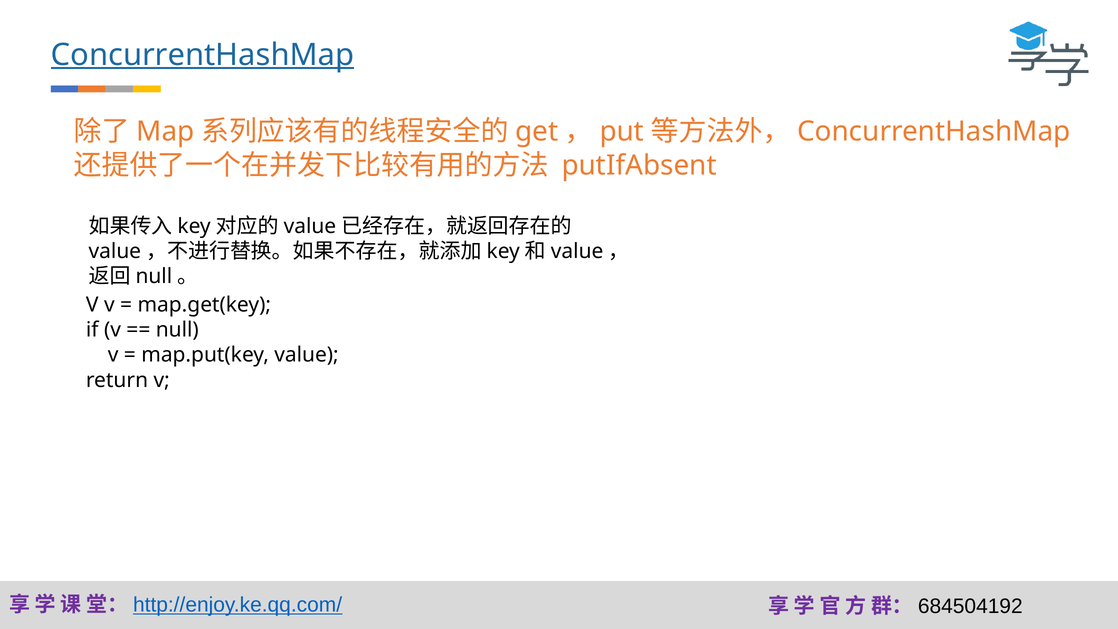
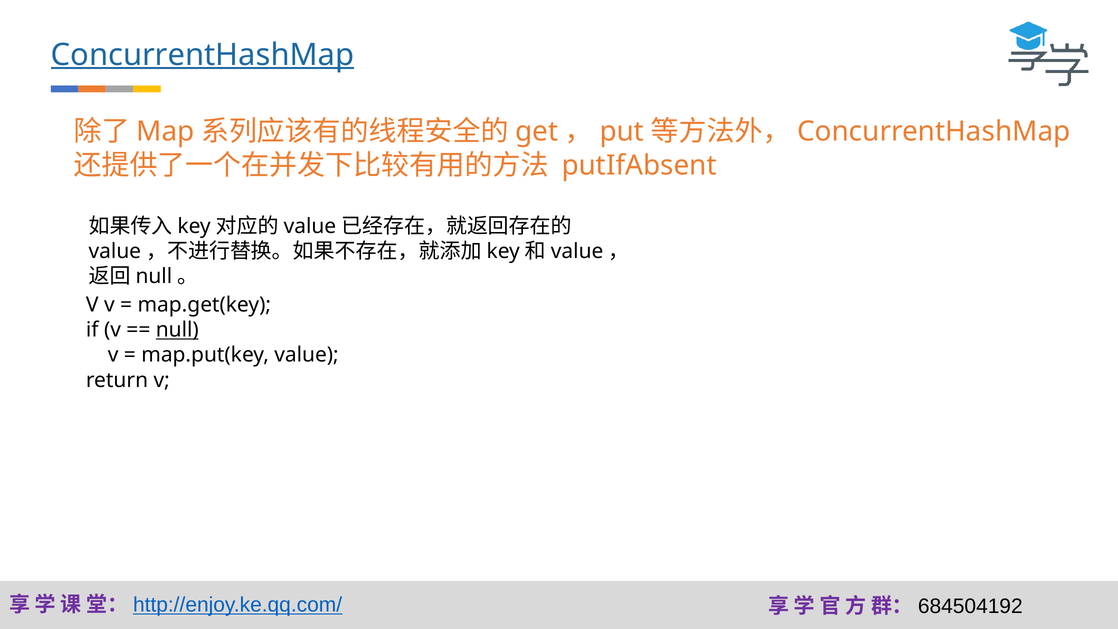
null underline: none -> present (177, 330)
